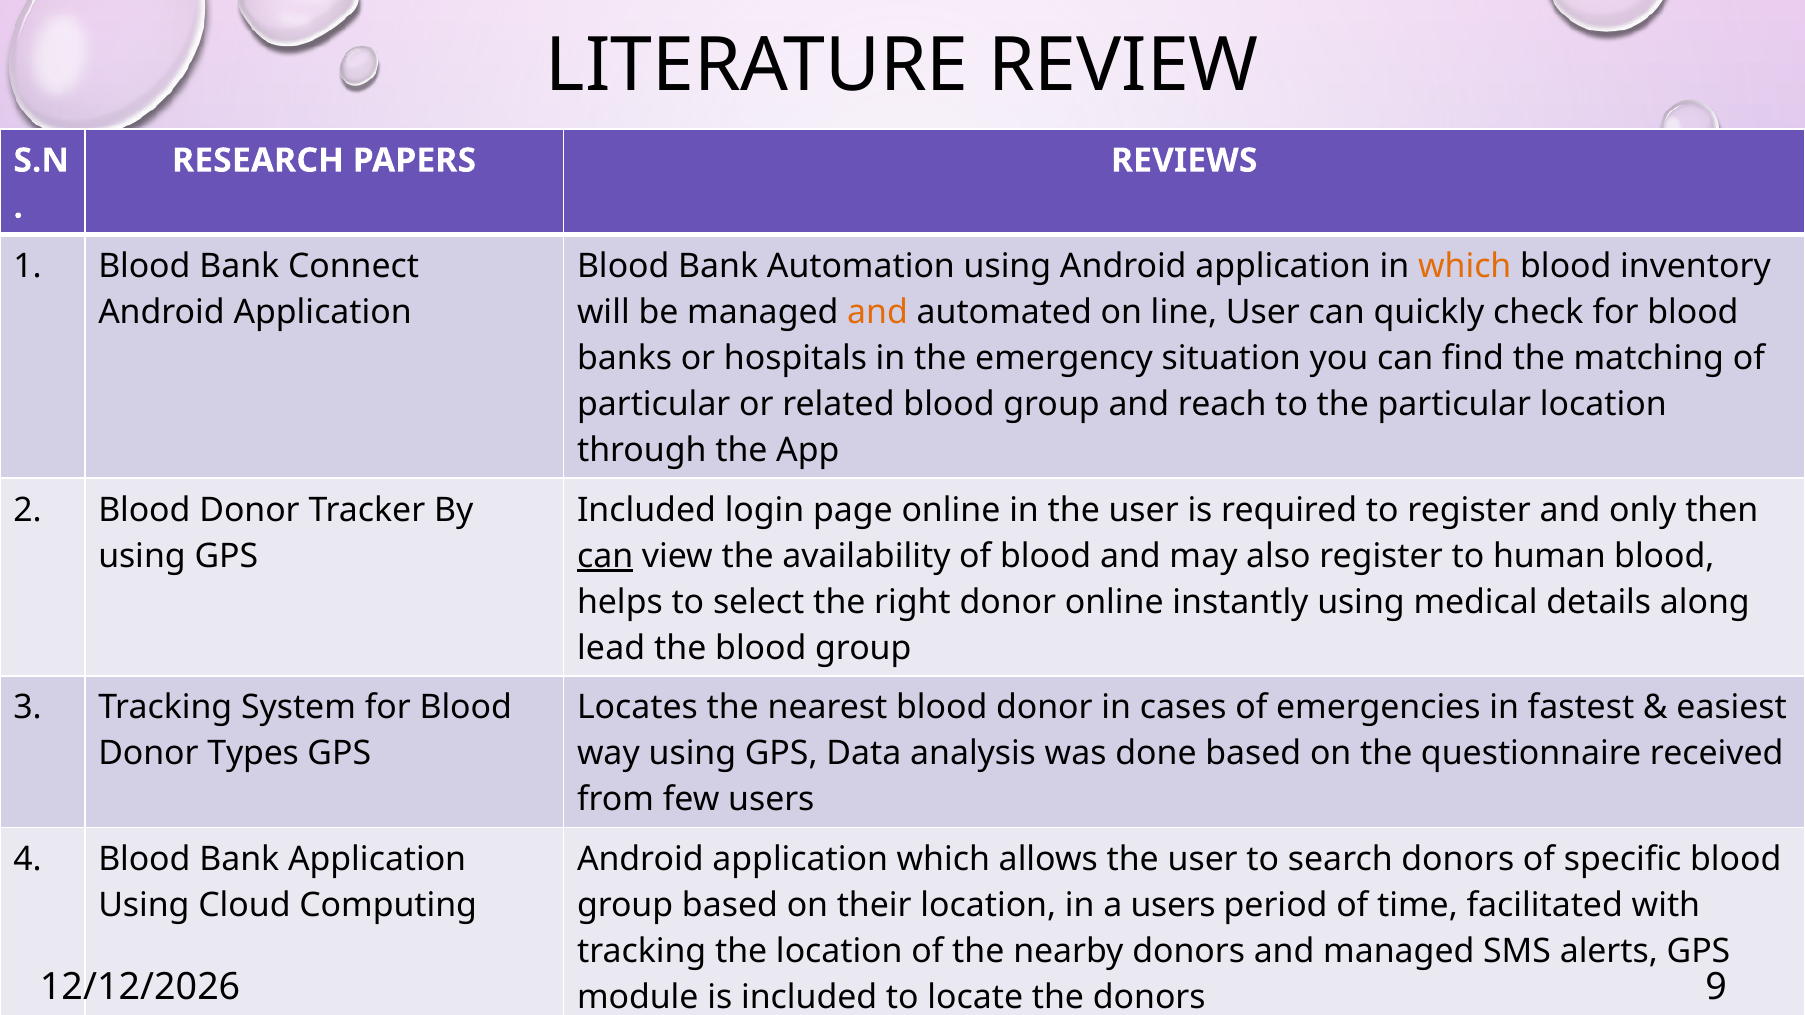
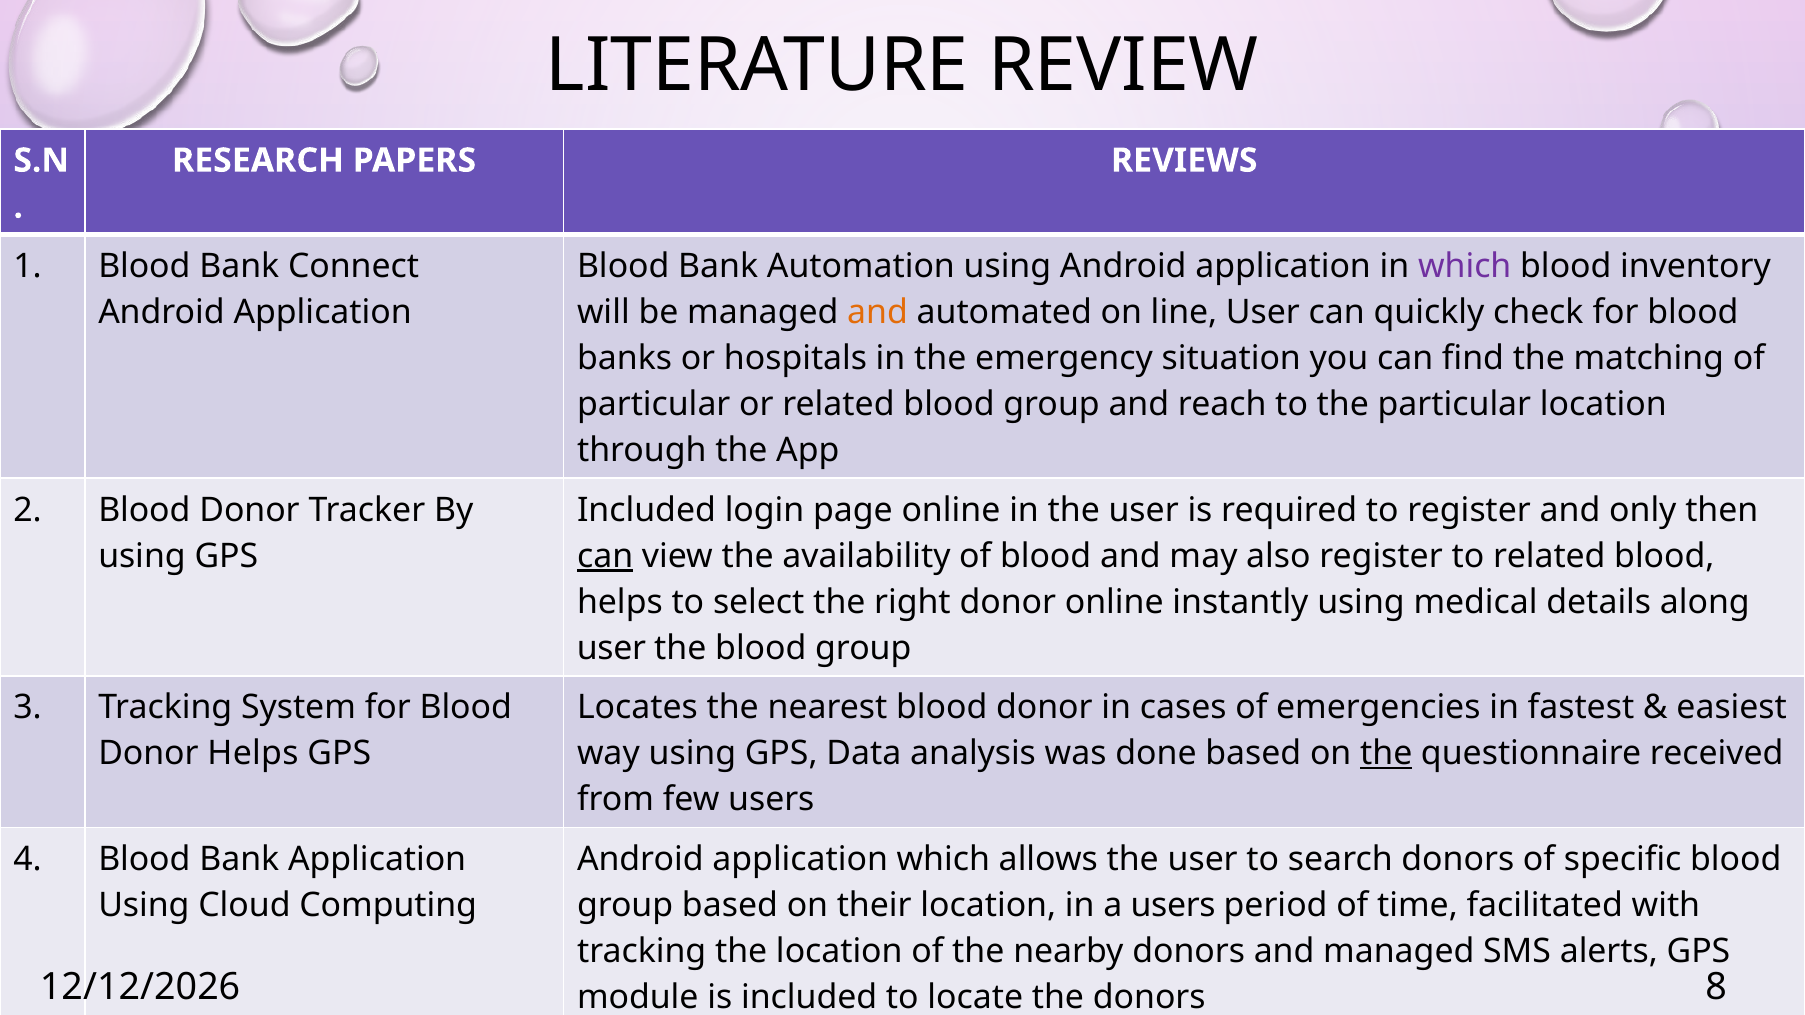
which colour: orange -> purple (1465, 266)
to human: human -> related (1549, 556)
lead: lead -> user (611, 648)
Donor Types: Types -> Helps (253, 754)
the underline: none -> present (1386, 754)
9: 9 -> 8 (1716, 988)
